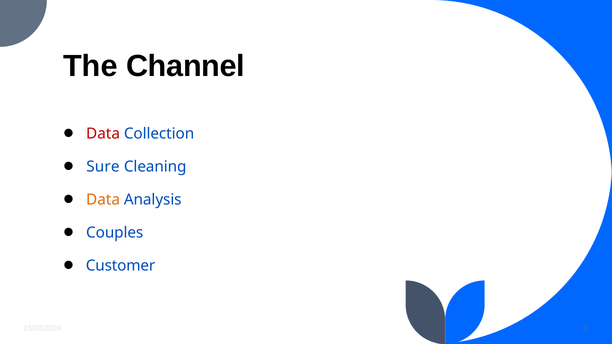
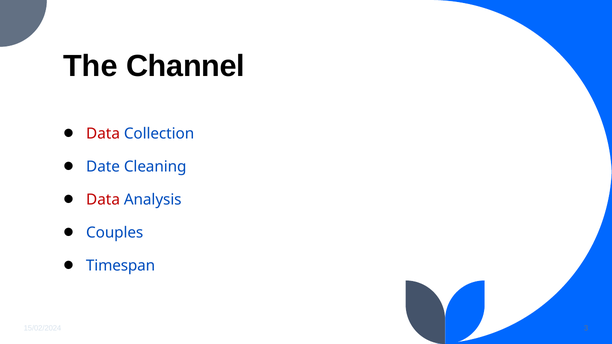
Sure: Sure -> Date (103, 167)
Data colour: orange -> red (103, 200)
Customer: Customer -> Timespan (121, 266)
